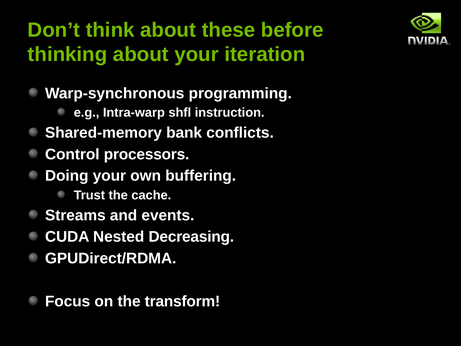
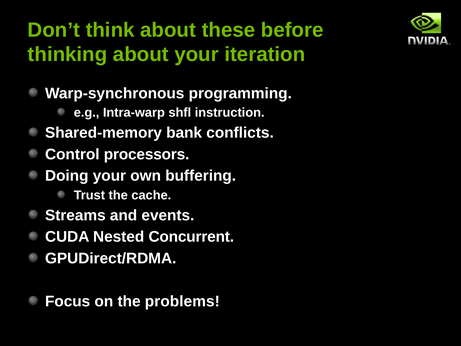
Decreasing: Decreasing -> Concurrent (191, 237)
transform: transform -> problems (182, 301)
